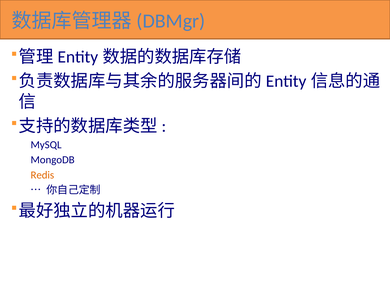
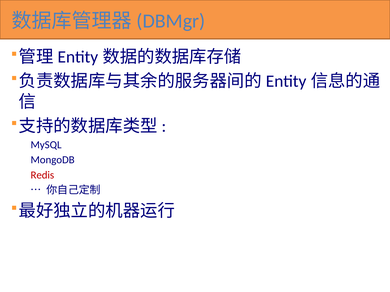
Redis colour: orange -> red (42, 175)
